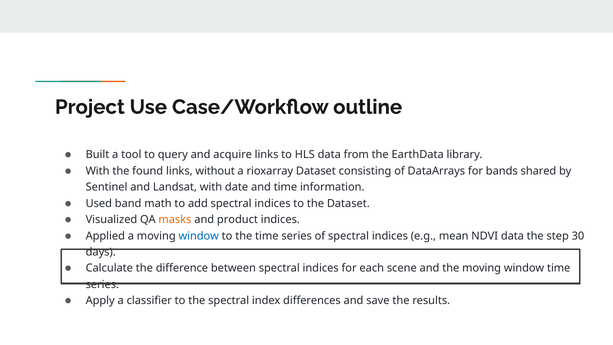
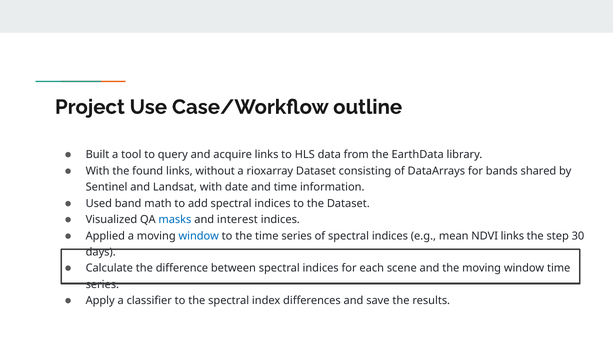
masks colour: orange -> blue (175, 220)
product: product -> interest (237, 220)
NDVI data: data -> links (512, 236)
